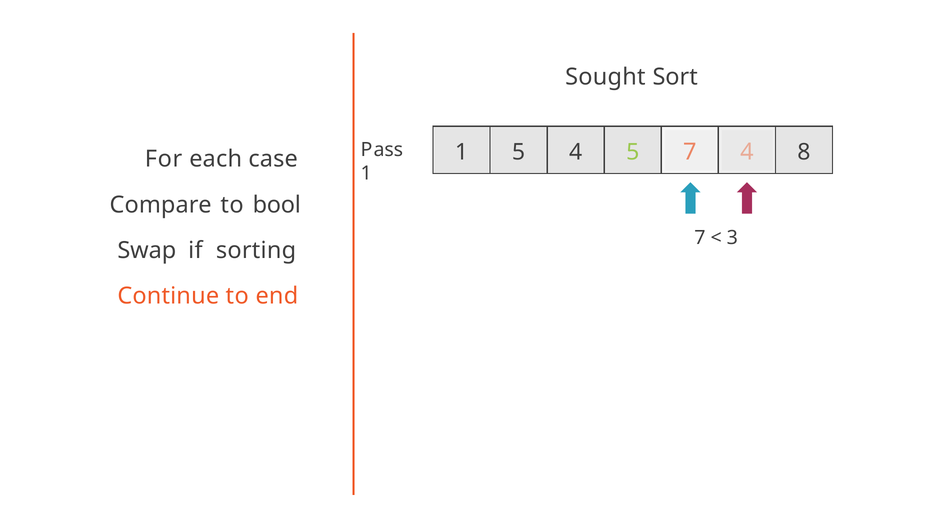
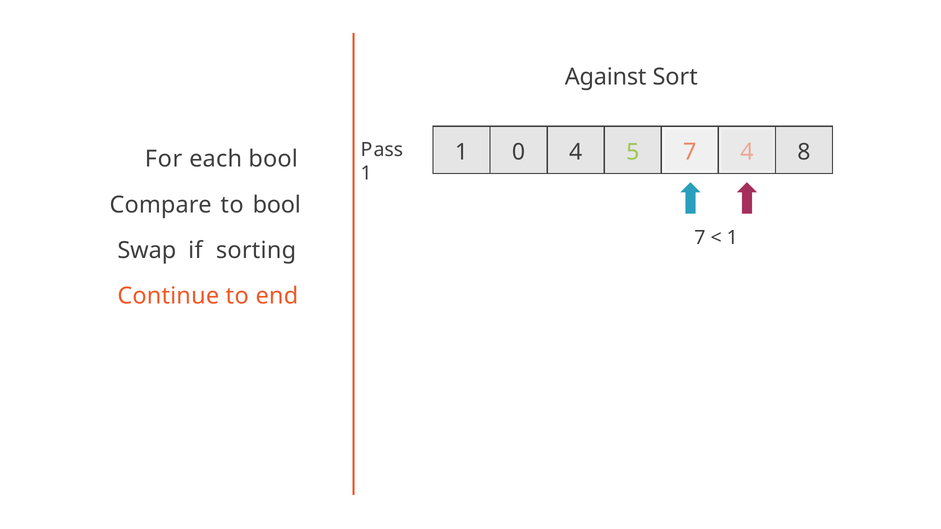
Sought: Sought -> Against (606, 77)
1 5: 5 -> 0 (519, 152)
each case: case -> bool (273, 159)
3: 3 -> 1 (732, 238)
